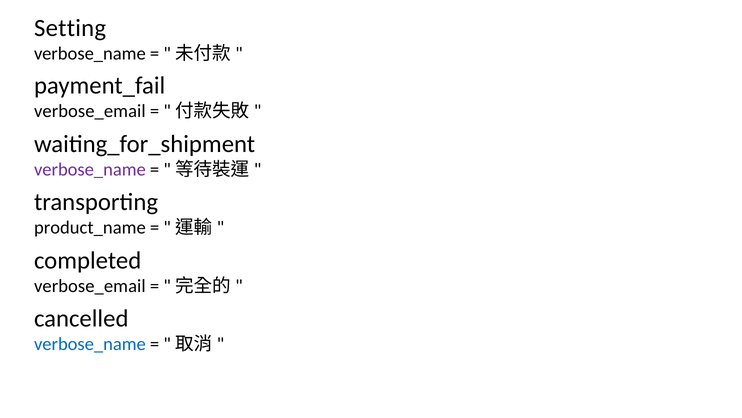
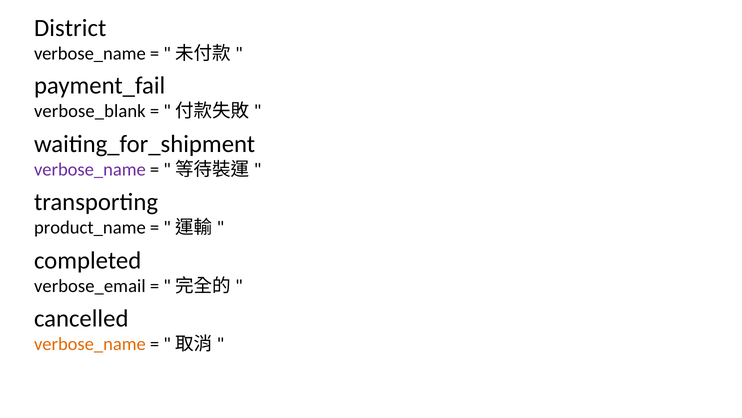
Setting: Setting -> District (70, 28)
verbose_email: verbose_email -> verbose_blank (90, 111)
verbose_name colour: blue -> orange (90, 344)
